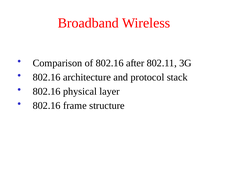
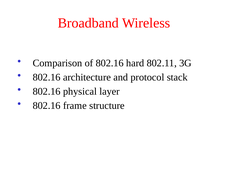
after: after -> hard (135, 63)
